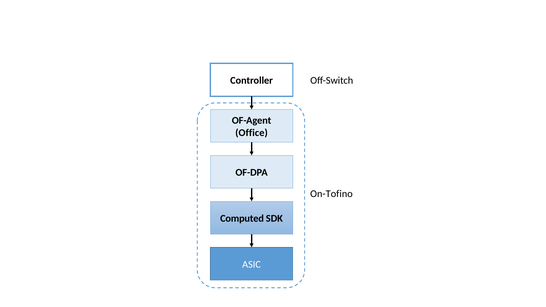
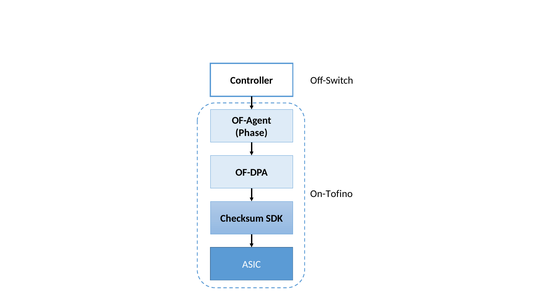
Office: Office -> Phase (251, 133)
Computed: Computed -> Checksum (242, 219)
